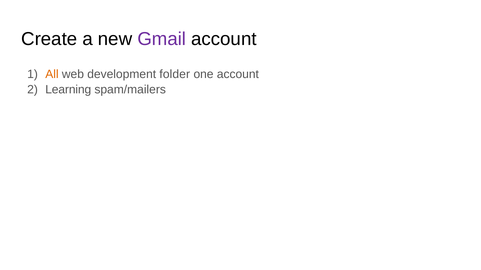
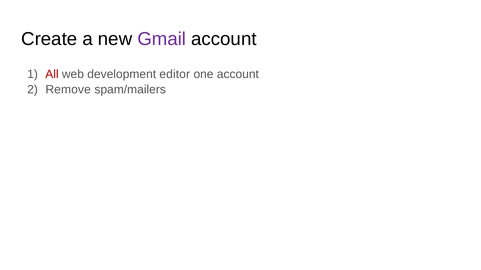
All colour: orange -> red (52, 74)
folder: folder -> editor (175, 74)
Learning: Learning -> Remove (68, 90)
